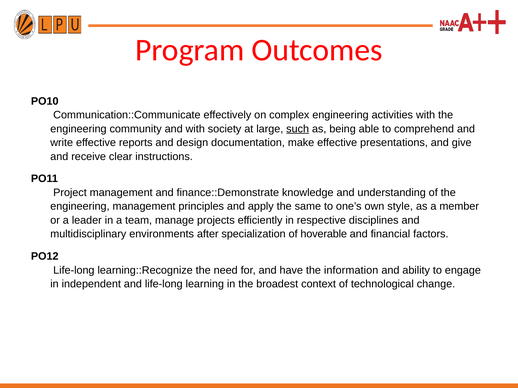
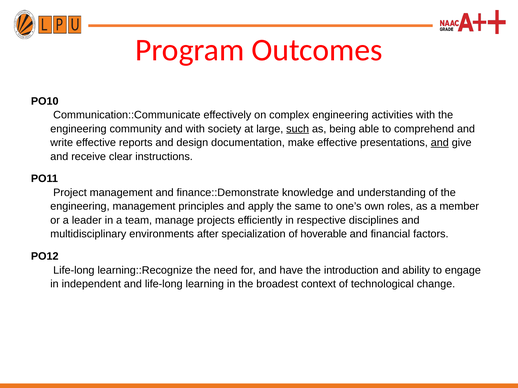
and underline: none -> present (440, 143)
style: style -> roles (400, 207)
information: information -> introduction (351, 271)
